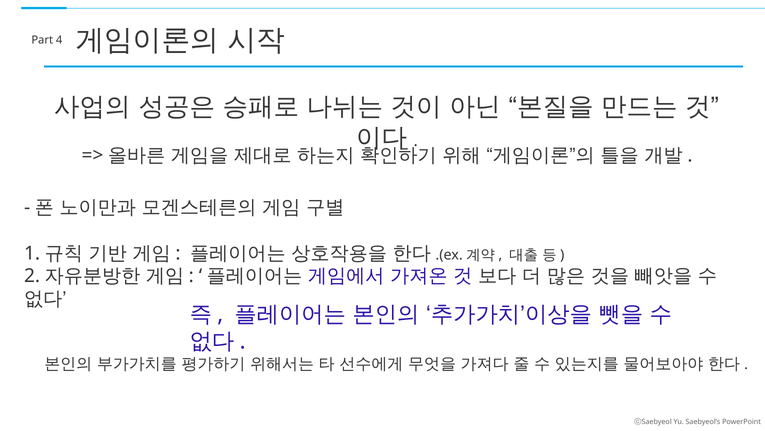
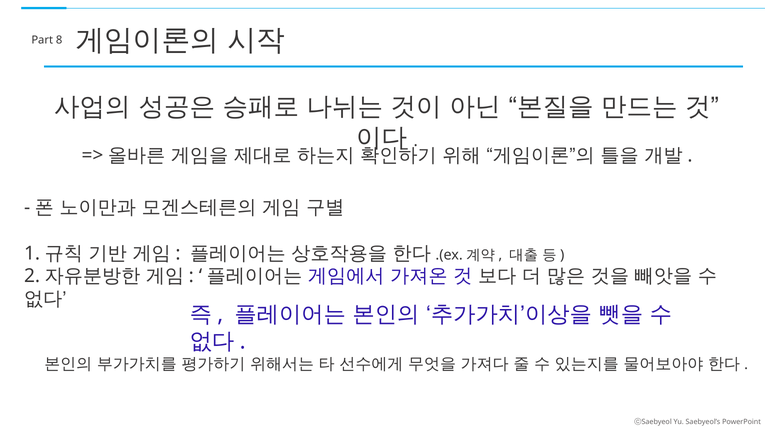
4: 4 -> 8 (59, 40)
